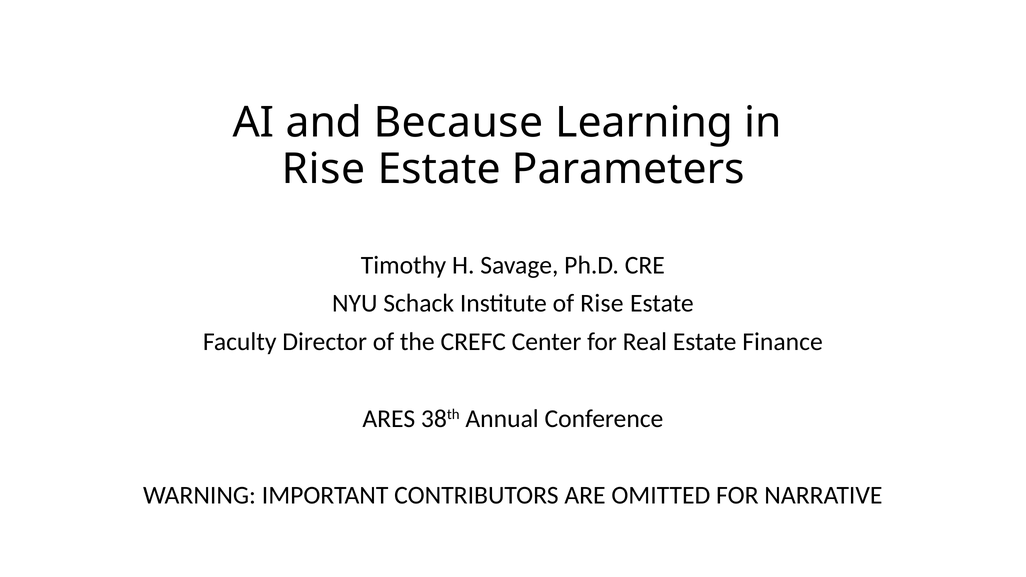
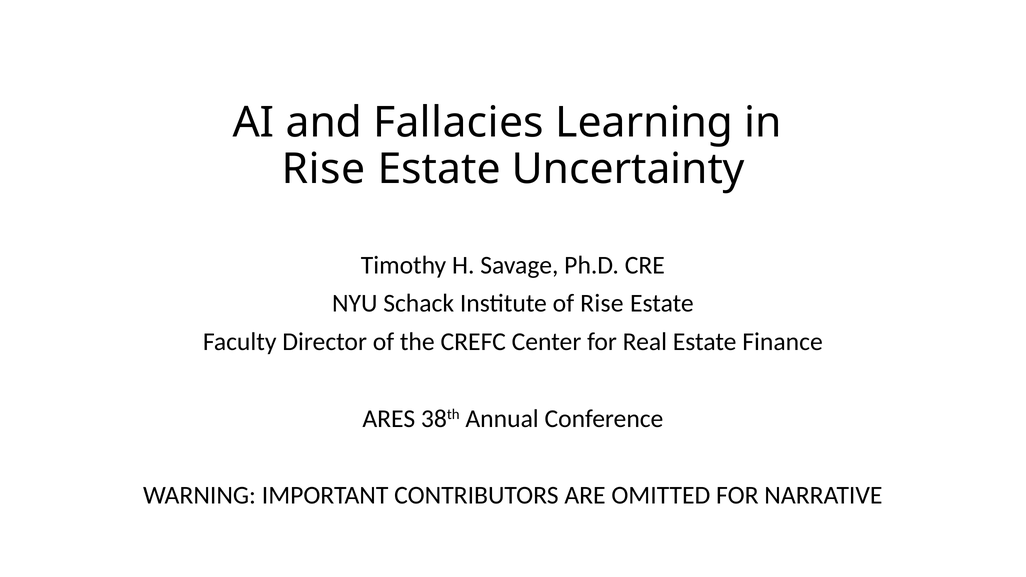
Because: Because -> Fallacies (459, 123)
Parameters: Parameters -> Uncertainty (628, 169)
